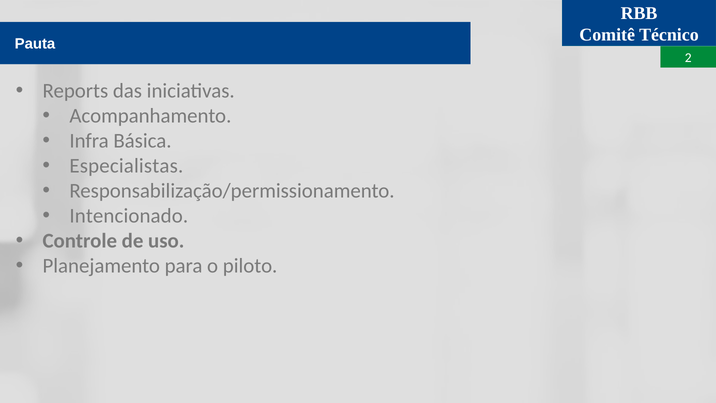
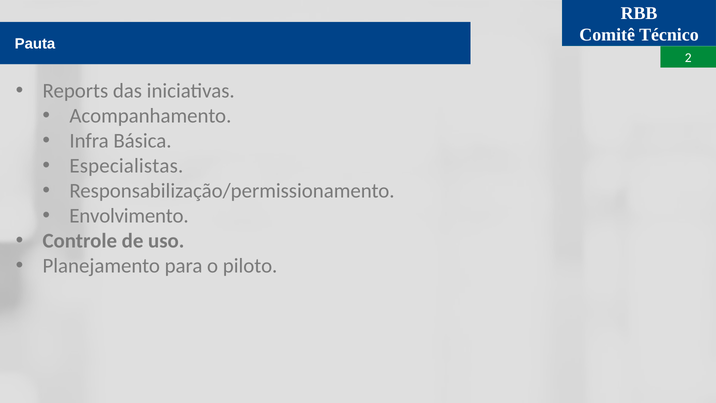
Intencionado: Intencionado -> Envolvimento (129, 216)
